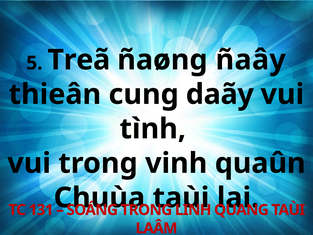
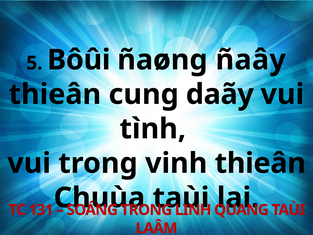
Treã: Treã -> Bôûi (79, 60)
vinh quaûn: quaûn -> thieân (260, 163)
